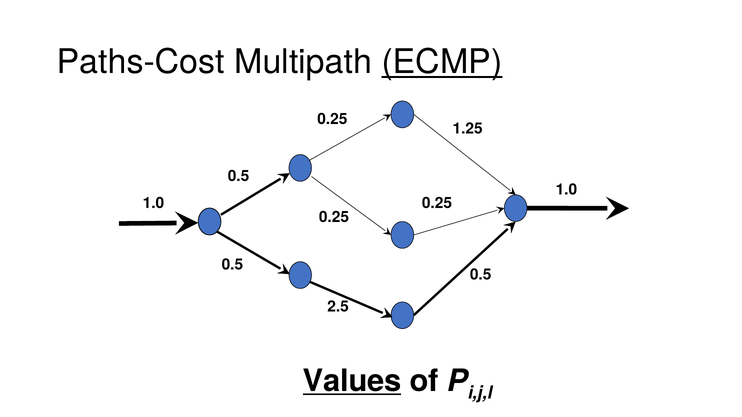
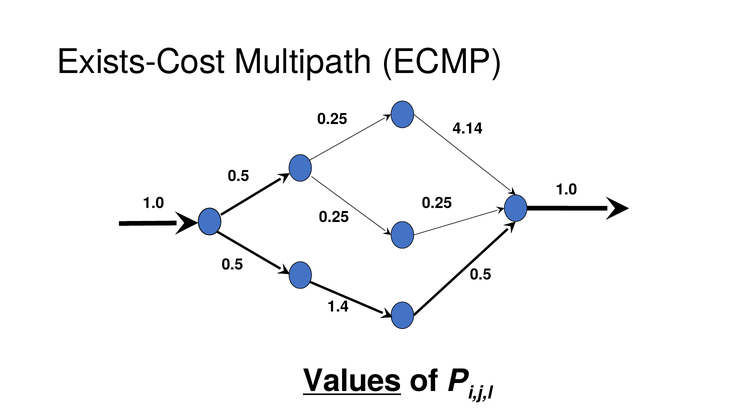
Paths-Cost: Paths-Cost -> Exists-Cost (141, 62)
ECMP underline: present -> none (442, 62)
1.25: 1.25 -> 4.14 (468, 129)
2.5: 2.5 -> 1.4 (338, 307)
